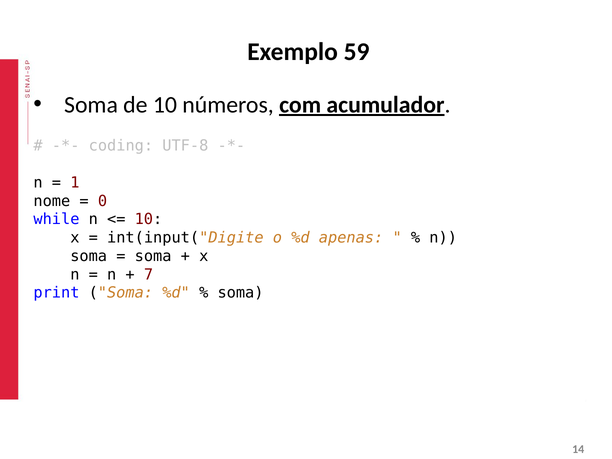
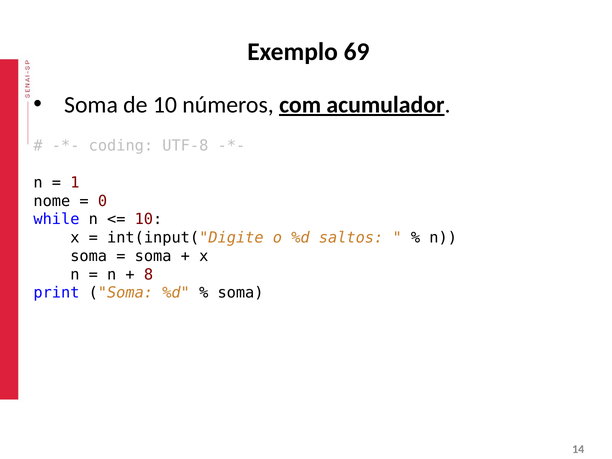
59: 59 -> 69 (357, 52)
apenas: apenas -> saltos (351, 238)
7: 7 -> 8 (149, 274)
